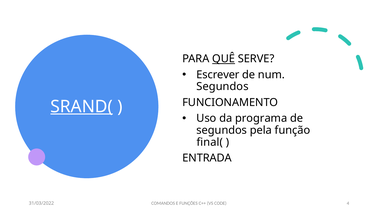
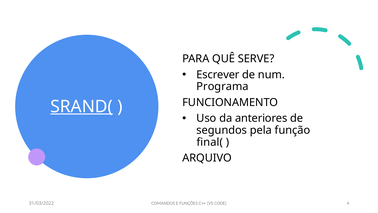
QUÊ underline: present -> none (224, 59)
Segundos: Segundos -> Programa (223, 86)
programa: programa -> anteriores (261, 118)
ENTRADA: ENTRADA -> ARQUIVO (207, 158)
